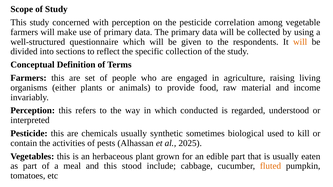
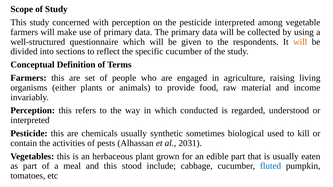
pesticide correlation: correlation -> interpreted (235, 22)
specific collection: collection -> cucumber (184, 52)
2025: 2025 -> 2031 (190, 143)
fluted colour: orange -> blue (270, 166)
